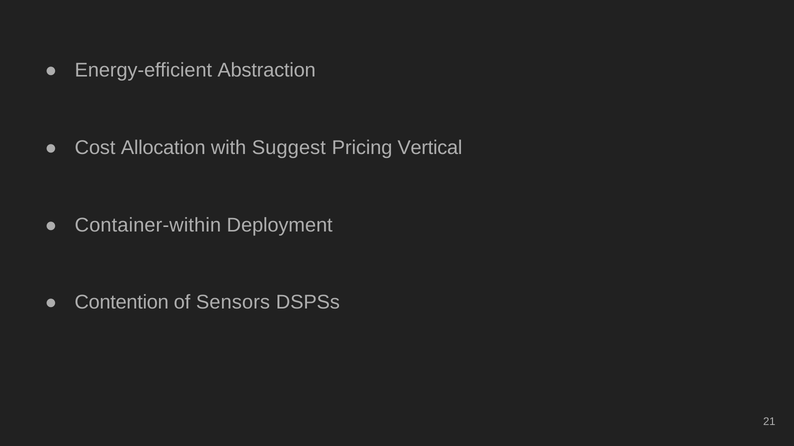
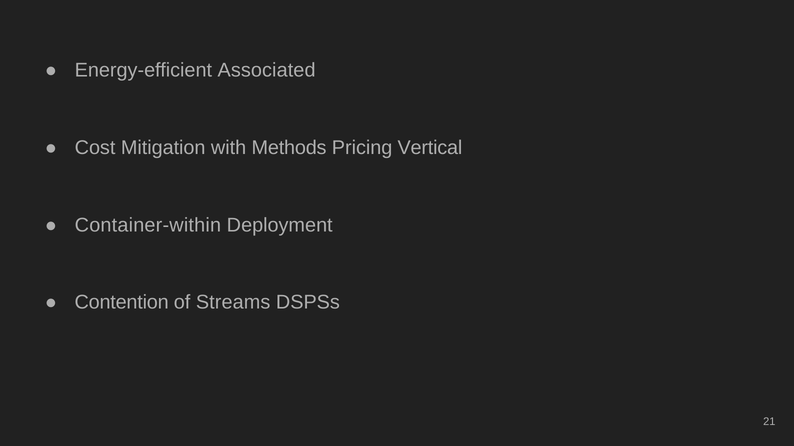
Abstraction: Abstraction -> Associated (267, 70)
Allocation: Allocation -> Mitigation (163, 148)
Suggest: Suggest -> Methods (289, 148)
Sensors: Sensors -> Streams (233, 303)
